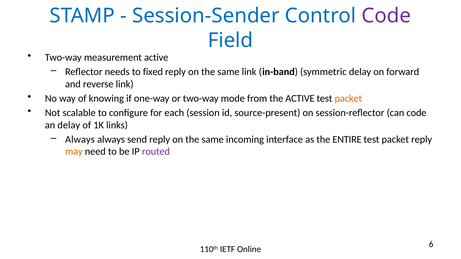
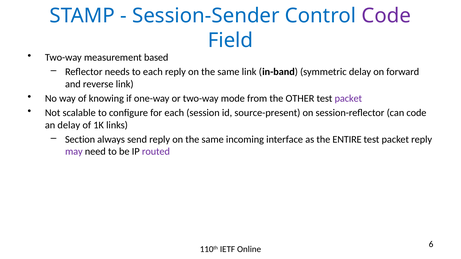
measurement active: active -> based (156, 58)
to fixed: fixed -> each (153, 72)
the ACTIVE: ACTIVE -> OTHER (300, 99)
packet colour: orange -> purple (348, 99)
Always: Always -> Section (80, 139)
may colour: orange -> purple (74, 152)
